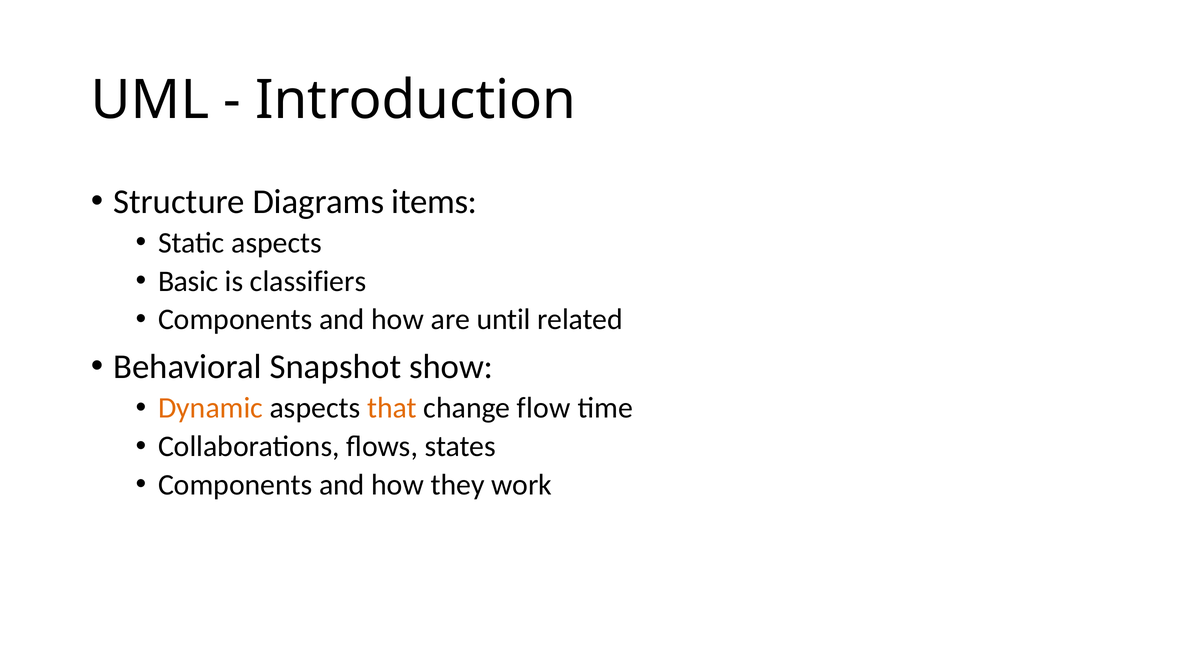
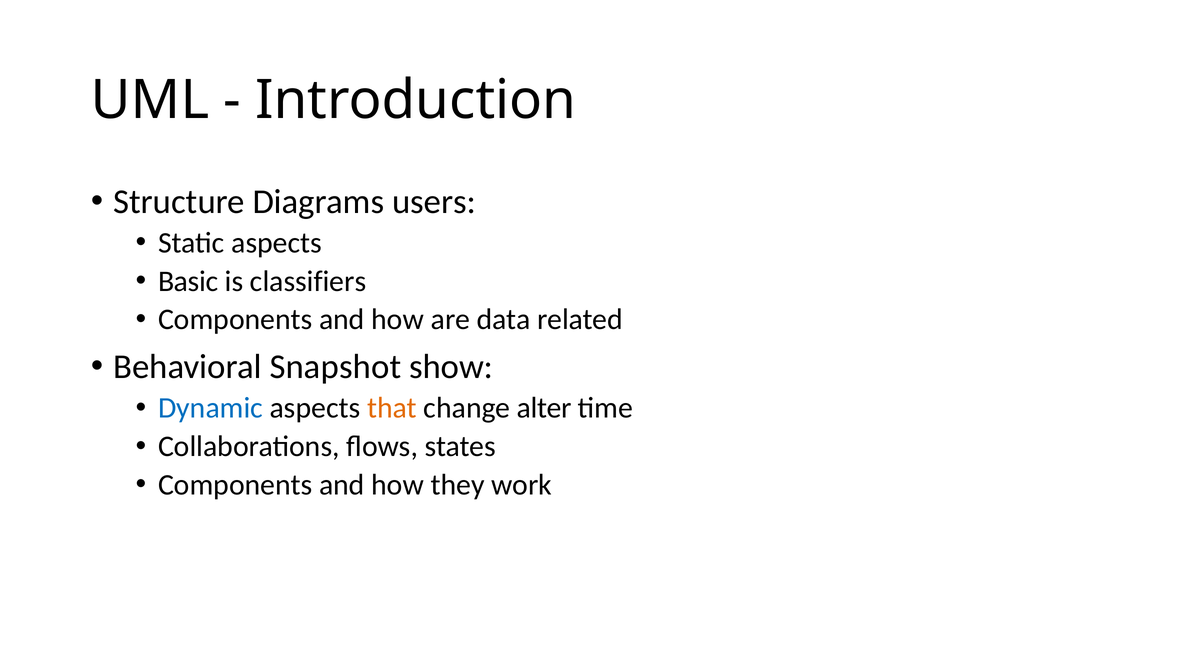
items: items -> users (434, 202)
until: until -> data (504, 320)
Dynamic colour: orange -> blue (211, 408)
flow: flow -> alter (544, 408)
